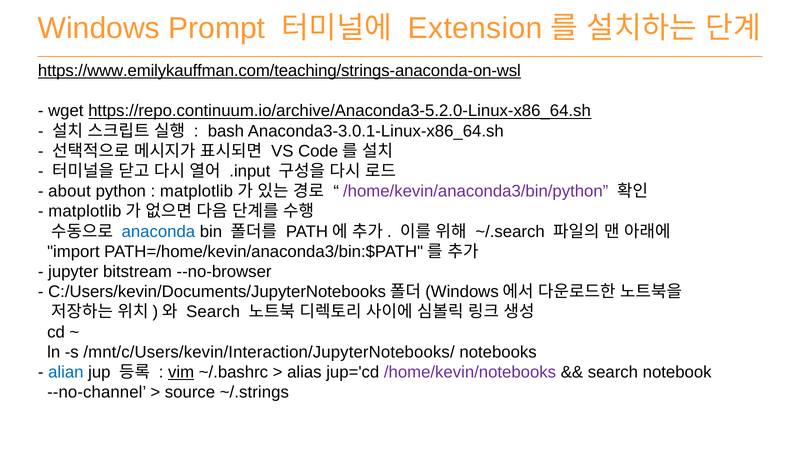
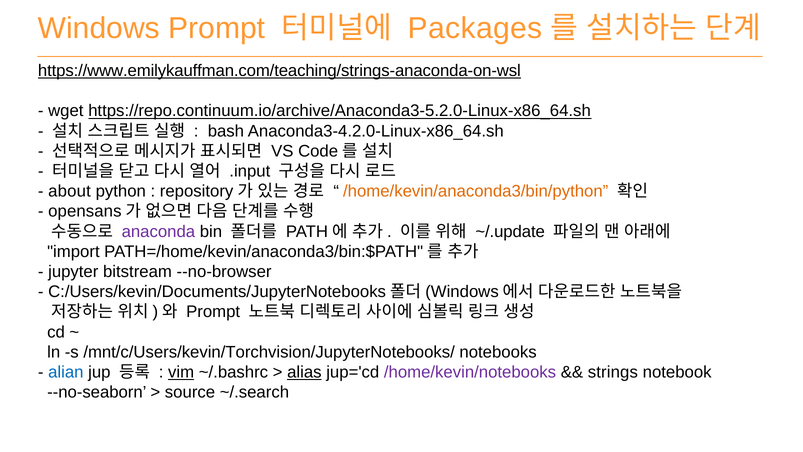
Extension: Extension -> Packages (475, 28)
Anaconda3-3.0.1-Linux-x86_64.sh: Anaconda3-3.0.1-Linux-x86_64.sh -> Anaconda3-4.2.0-Linux-x86_64.sh (376, 131)
matplotlib: matplotlib -> repository (197, 191)
/home/kevin/anaconda3/bin/python colour: purple -> orange (476, 191)
matplotlib: matplotlib -> opensans (85, 211)
anaconda colour: blue -> purple (158, 231)
~/.search: ~/.search -> ~/.update (510, 231)
Search: Search -> Prompt (213, 312)
/mnt/c/Users/kevin/Interaction/JupyterNotebooks/: /mnt/c/Users/kevin/Interaction/JupyterNotebooks/ -> /mnt/c/Users/kevin/Torchvision/JupyterNotebooks/ (269, 352)
alias underline: none -> present (304, 372)
search: search -> strings (613, 372)
--no-channel: --no-channel -> --no-seaborn (97, 392)
~/.strings: ~/.strings -> ~/.search (254, 392)
